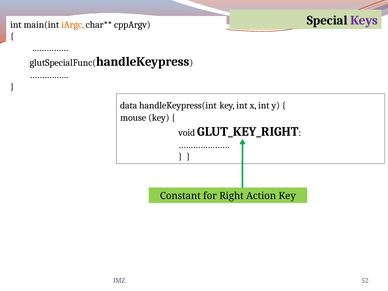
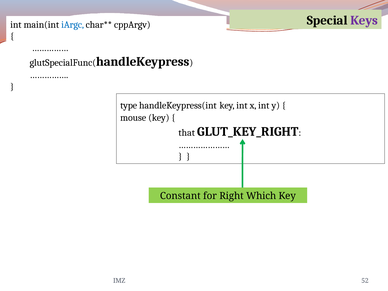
iArgc colour: orange -> blue (73, 25)
data: data -> type (129, 105)
void: void -> that (187, 133)
Action: Action -> Which (261, 196)
